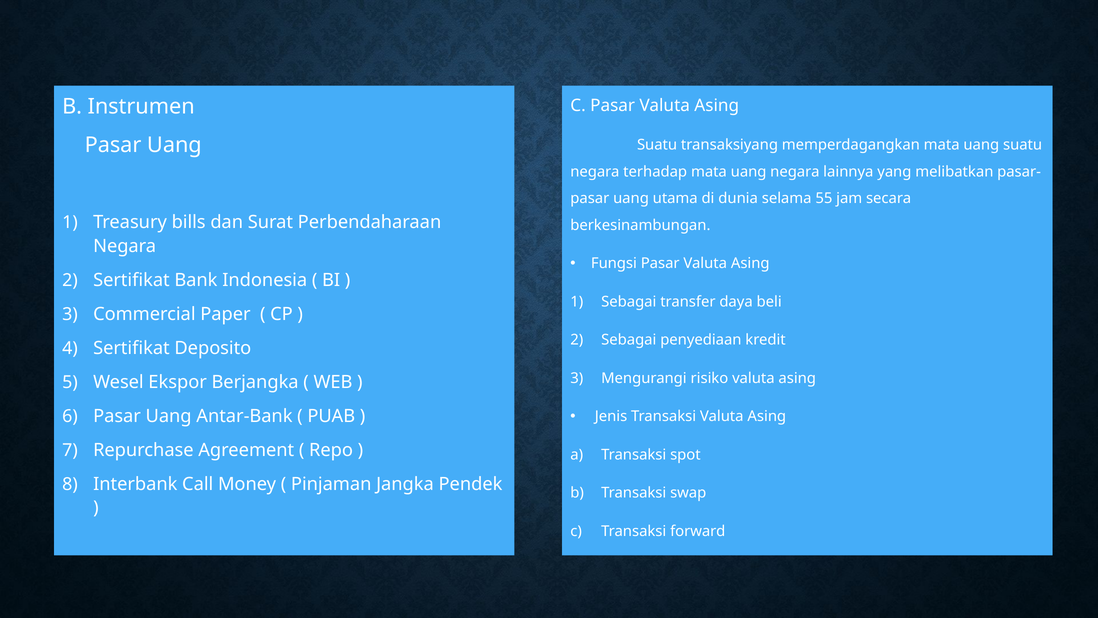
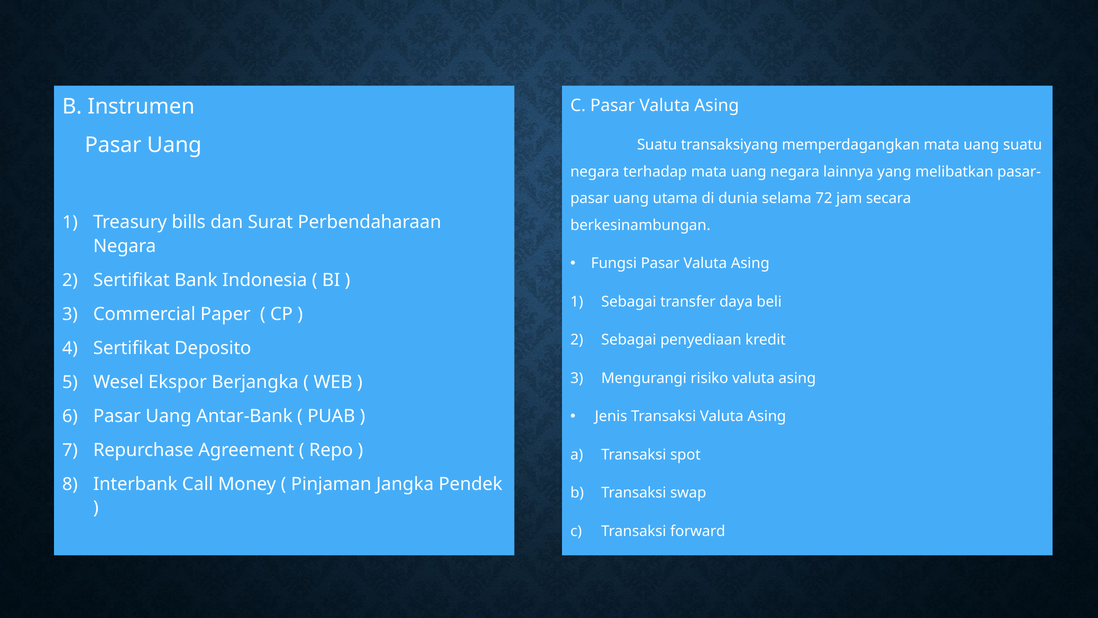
55: 55 -> 72 (824, 198)
